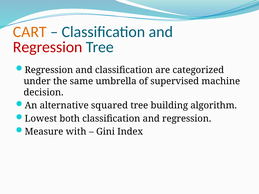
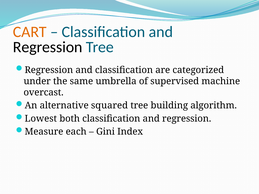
Regression colour: red -> black (48, 47)
decision: decision -> overcast (44, 93)
with: with -> each (76, 132)
